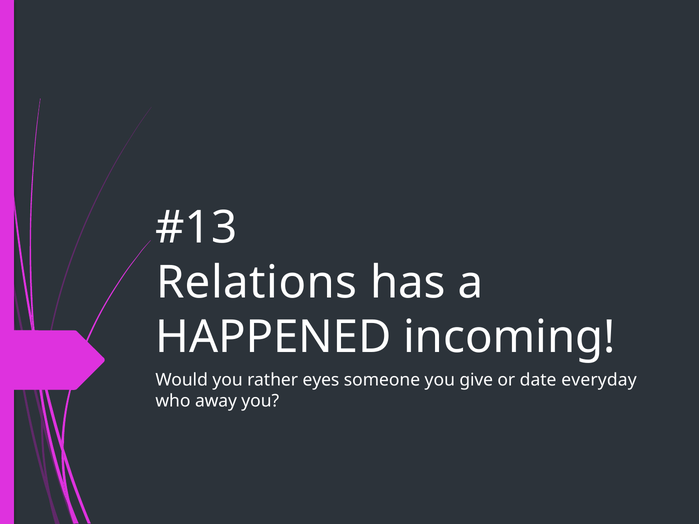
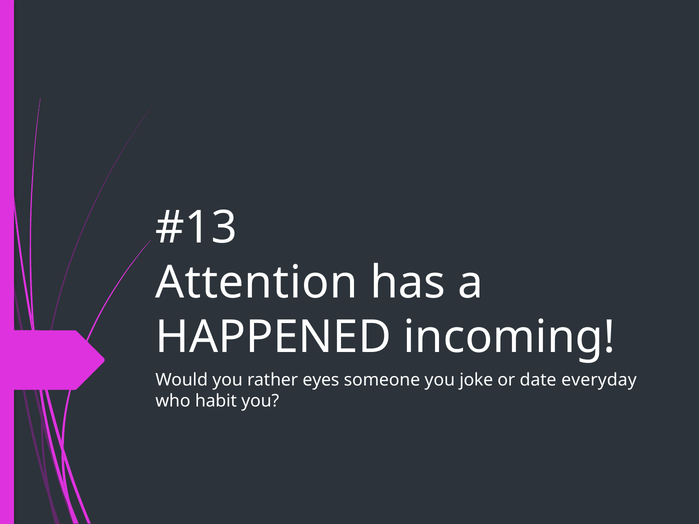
Relations: Relations -> Attention (257, 283)
give: give -> joke (476, 380)
away: away -> habit (216, 401)
